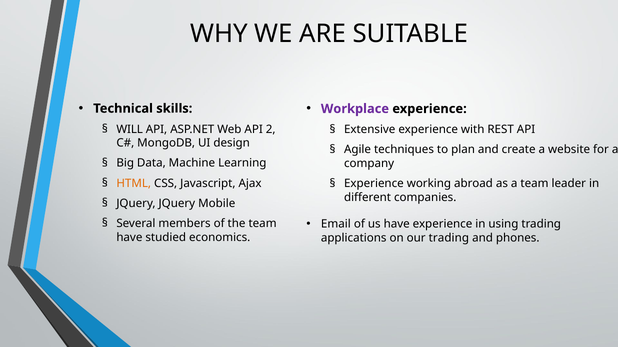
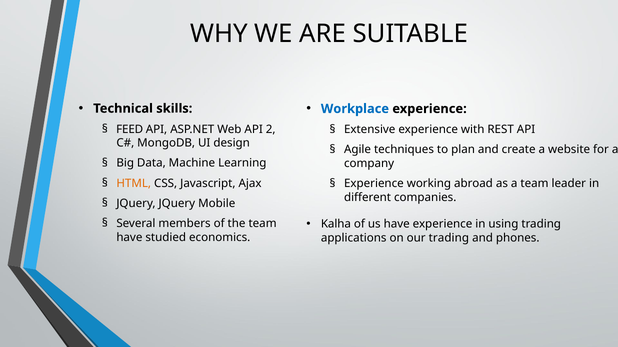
Workplace colour: purple -> blue (355, 109)
WILL: WILL -> FEED (130, 129)
Email: Email -> Kalha (336, 224)
